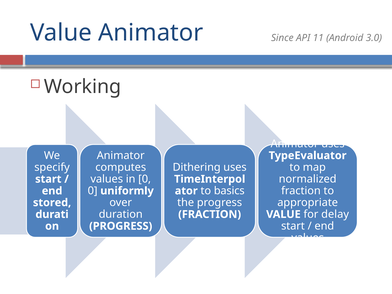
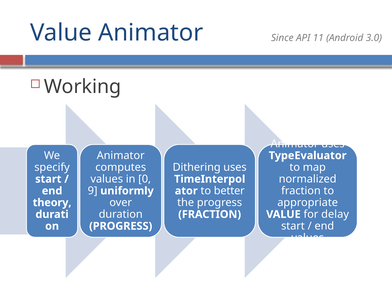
0: 0 -> 9 (93, 191)
basics: basics -> better (229, 191)
stored: stored -> theory (52, 203)
